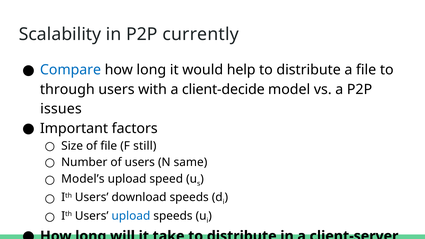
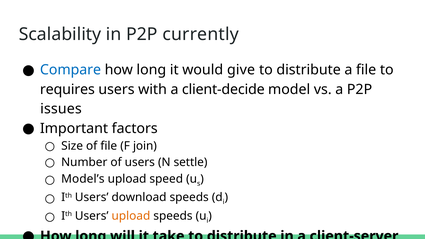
help: help -> give (241, 70)
through: through -> requires (67, 89)
still: still -> join (145, 146)
same: same -> settle (190, 162)
upload colour: blue -> orange (131, 216)
